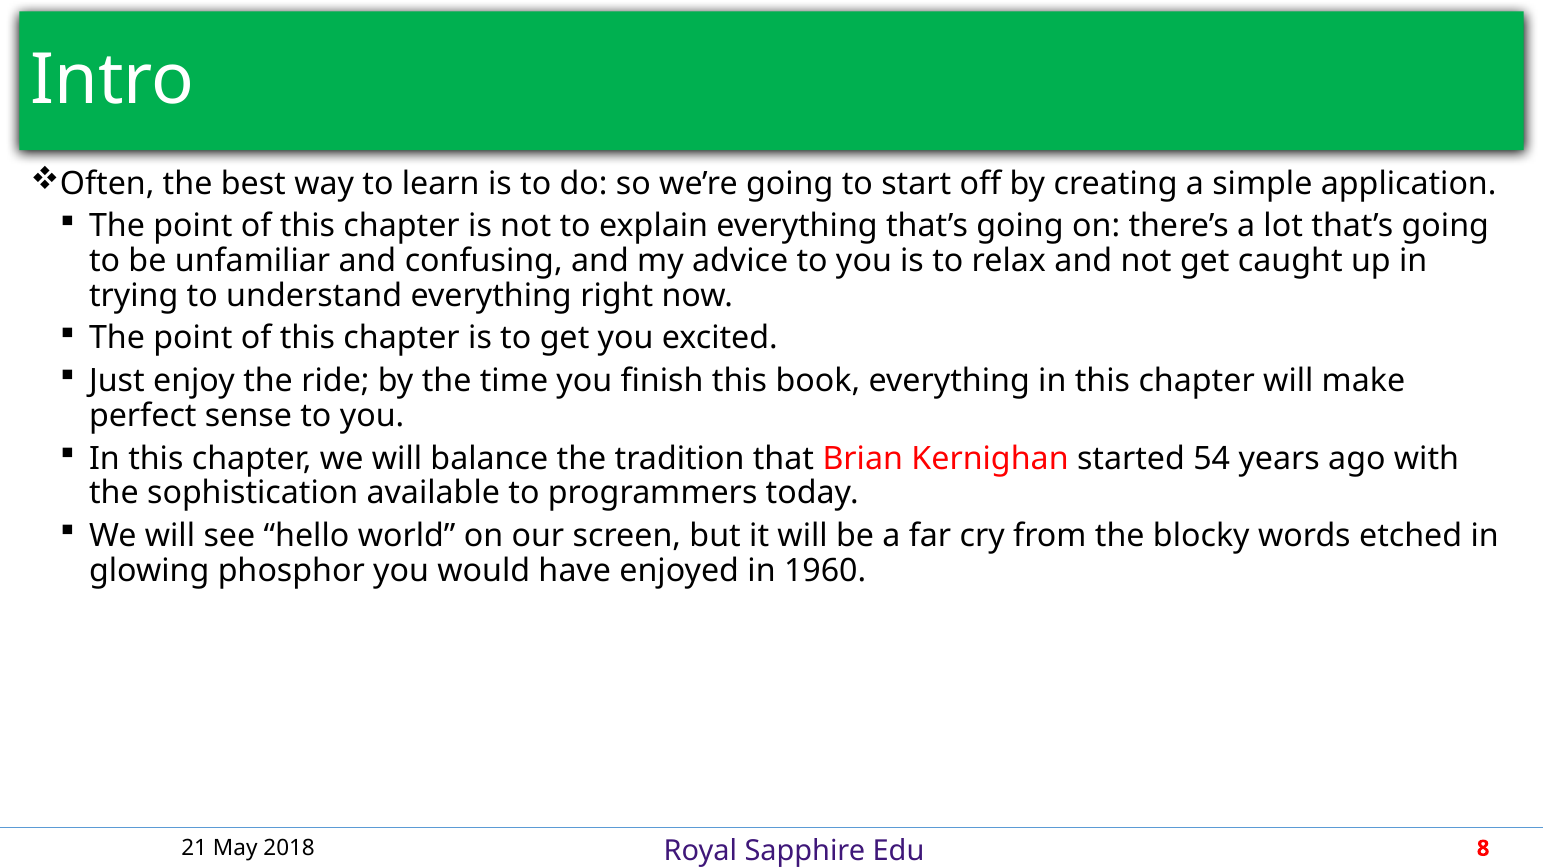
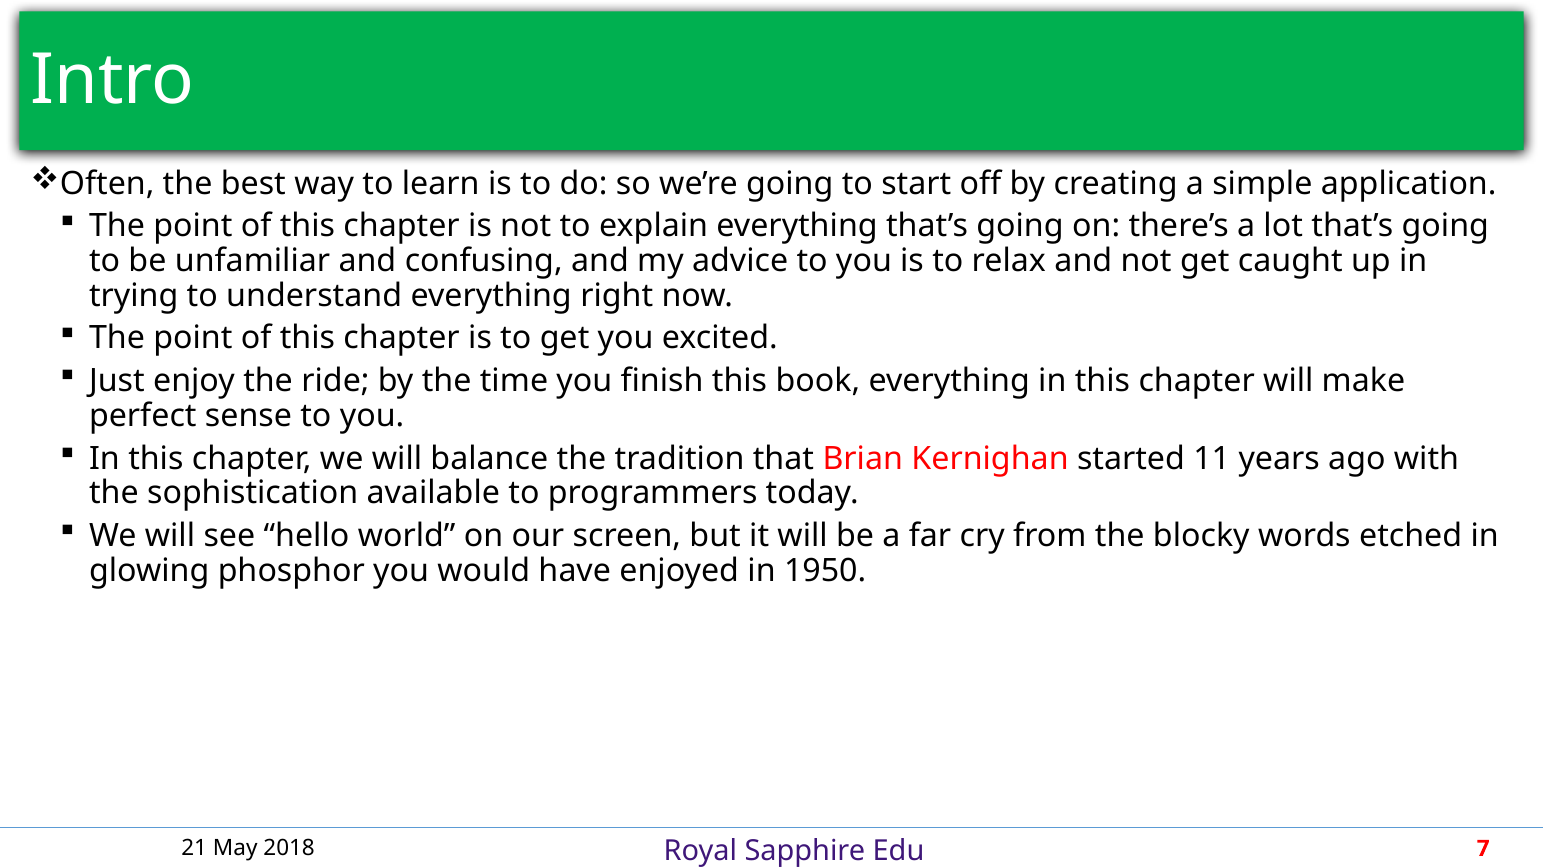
54: 54 -> 11 (1212, 458)
1960: 1960 -> 1950 (825, 571)
8: 8 -> 7 (1483, 848)
